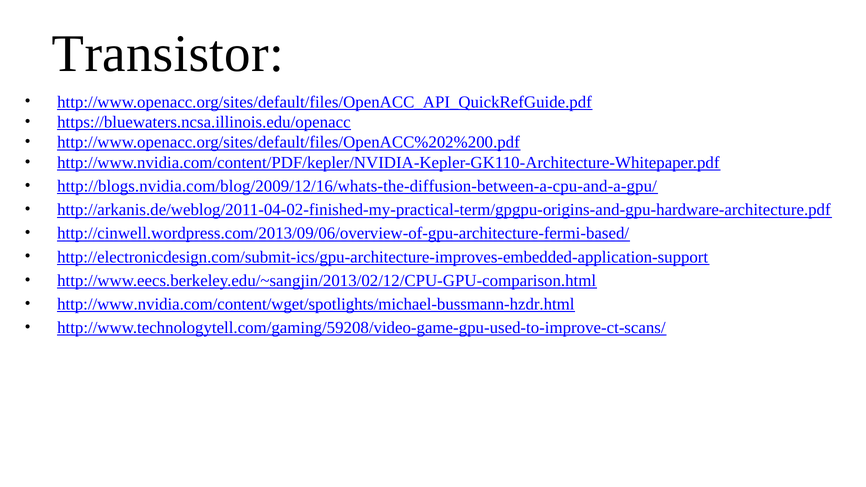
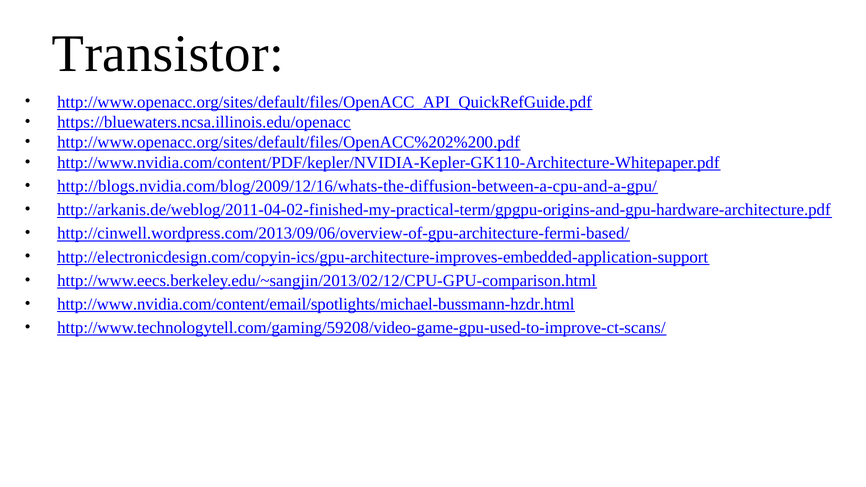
http://electronicdesign.com/submit-ics/gpu-architecture-improves-embedded-application-support: http://electronicdesign.com/submit-ics/gpu-architecture-improves-embedded-application-support -> http://electronicdesign.com/copyin-ics/gpu-architecture-improves-embedded-application-support (383, 257)
http://www.nvidia.com/content/wget/spotlights/michael-bussmann-hzdr.html: http://www.nvidia.com/content/wget/spotlights/michael-bussmann-hzdr.html -> http://www.nvidia.com/content/email/spotlights/michael-bussmann-hzdr.html (316, 304)
